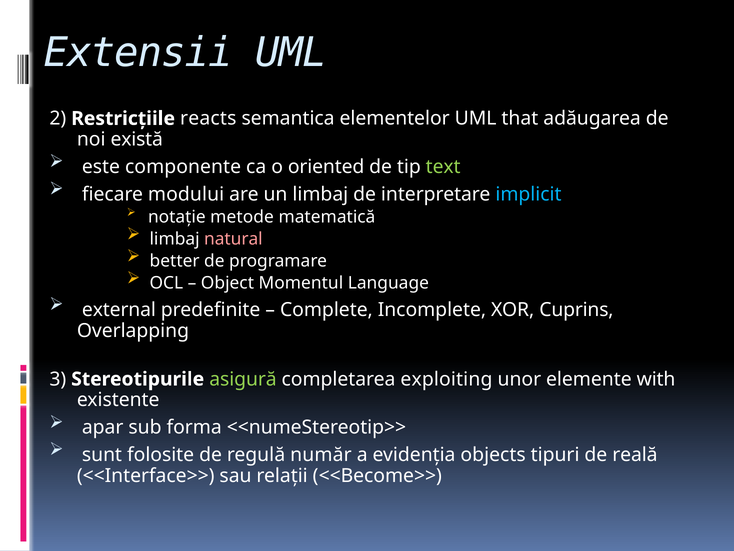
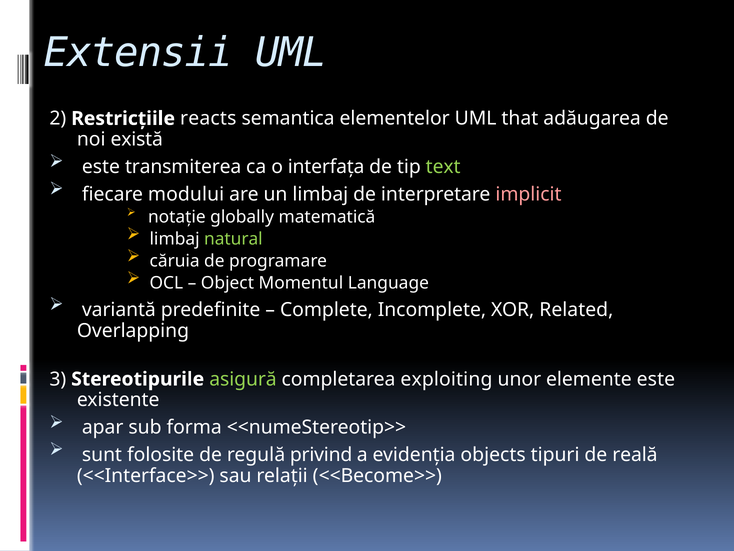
componente: componente -> transmiterea (183, 167)
oriented: oriented -> interfaţa (326, 167)
implicit colour: light blue -> pink (528, 194)
metode: metode -> globally (242, 217)
natural colour: pink -> light green (233, 239)
better: better -> căruia (175, 261)
external: external -> variantă (119, 309)
Cuprins: Cuprins -> Related (576, 309)
elemente with: with -> este (656, 379)
număr: număr -> privind (321, 454)
